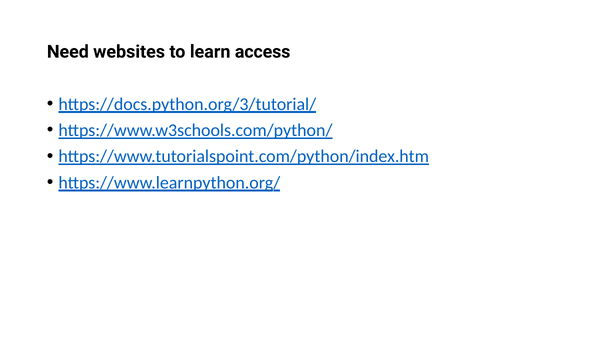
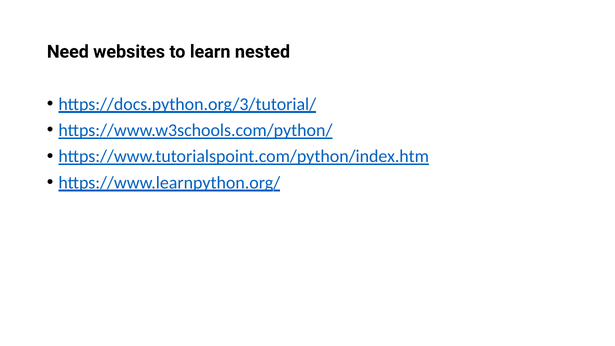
access: access -> nested (262, 52)
